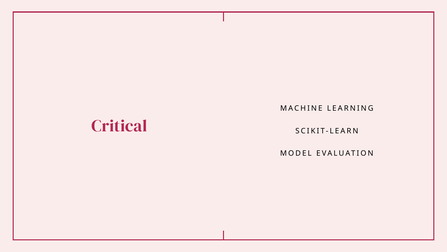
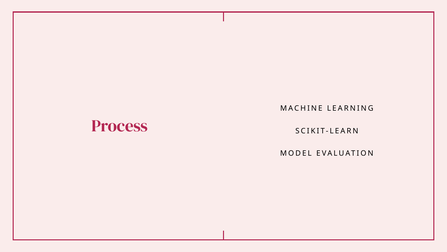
Critical: Critical -> Process (120, 126)
